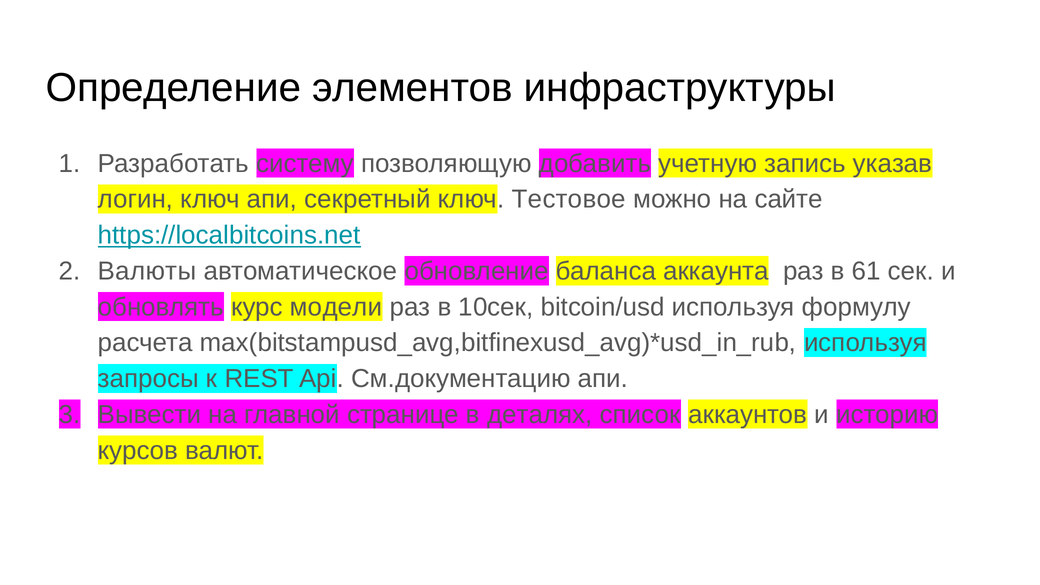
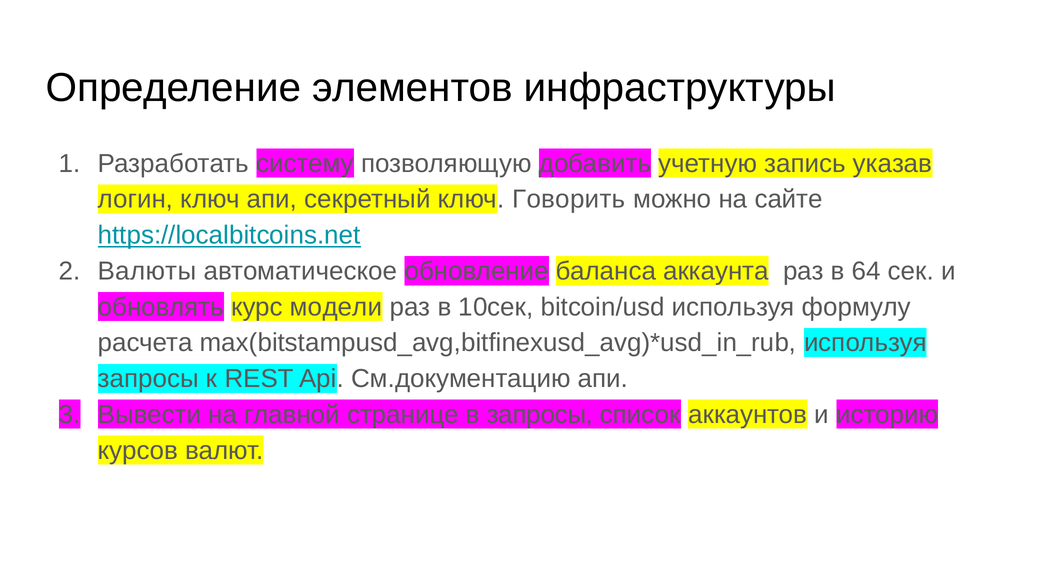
Тестовое: Тестовое -> Говорить (569, 199)
61: 61 -> 64 (866, 271)
в деталях: деталях -> запросы (540, 415)
